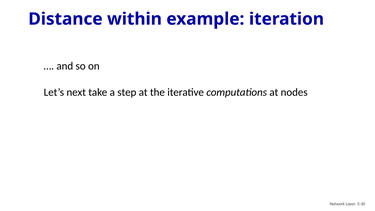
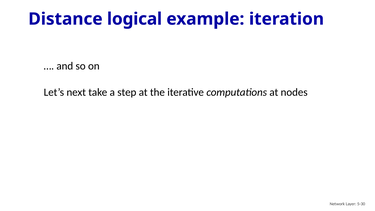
within: within -> logical (135, 19)
